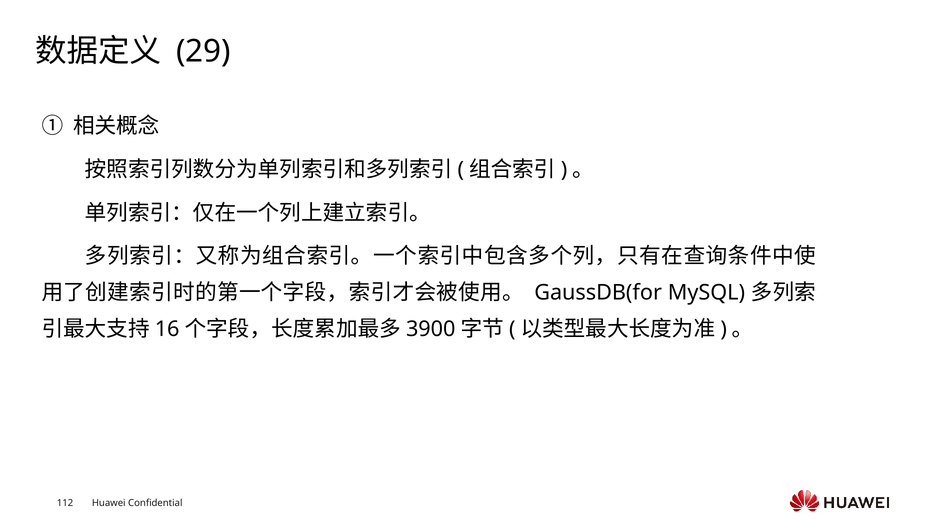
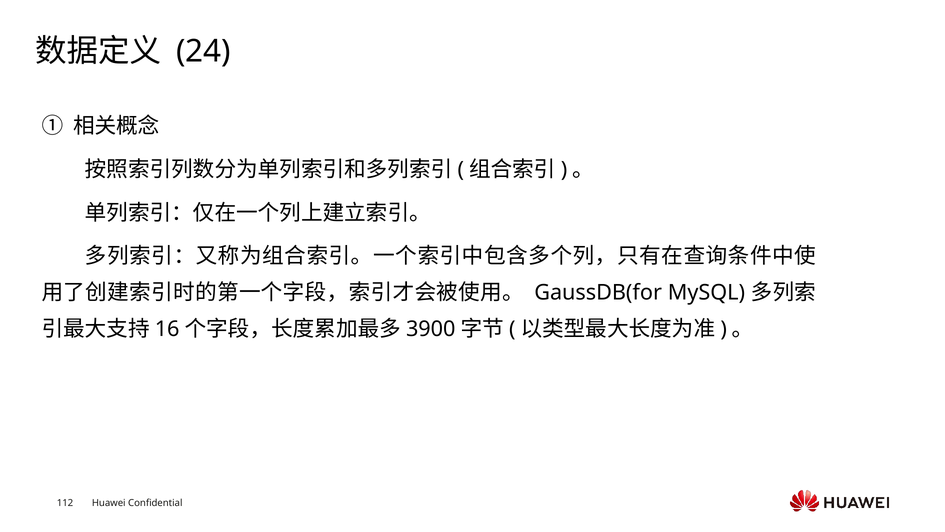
29: 29 -> 24 (203, 52)
